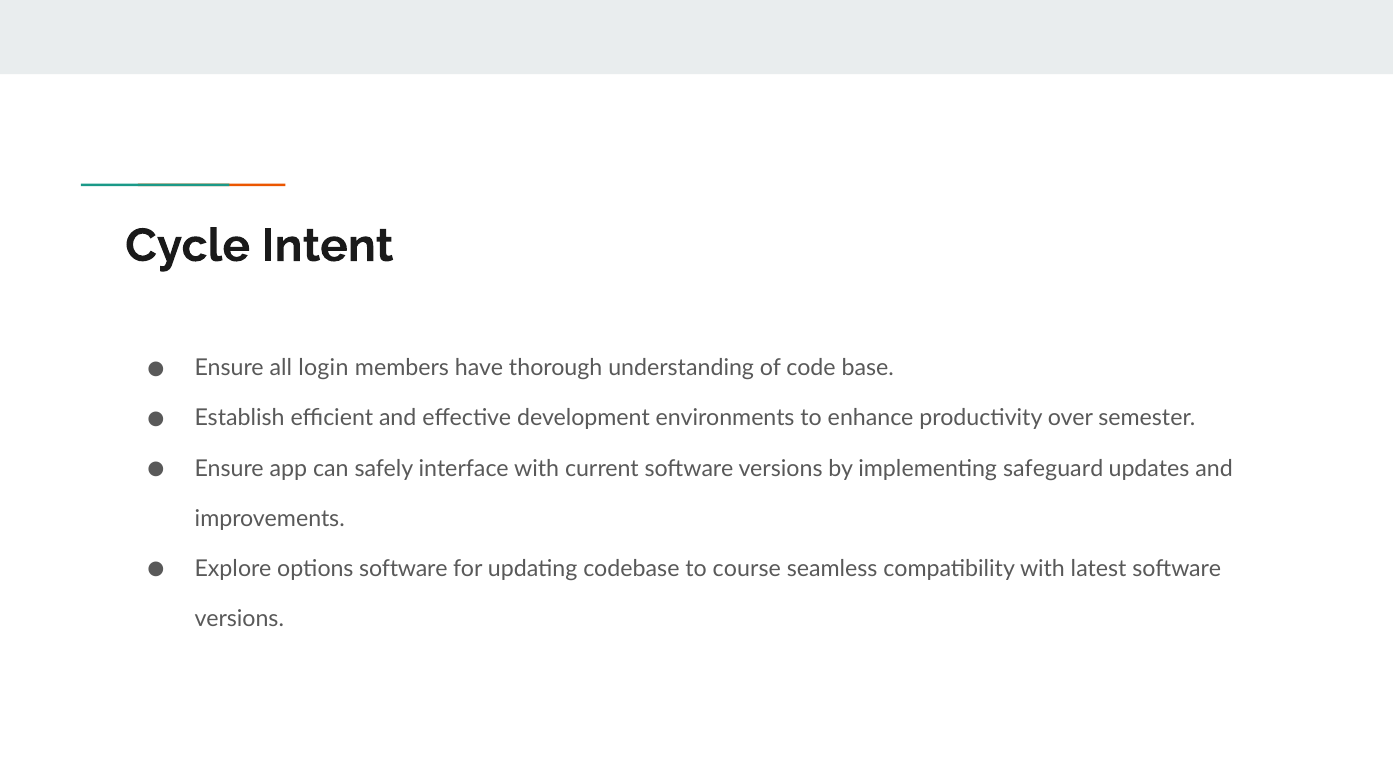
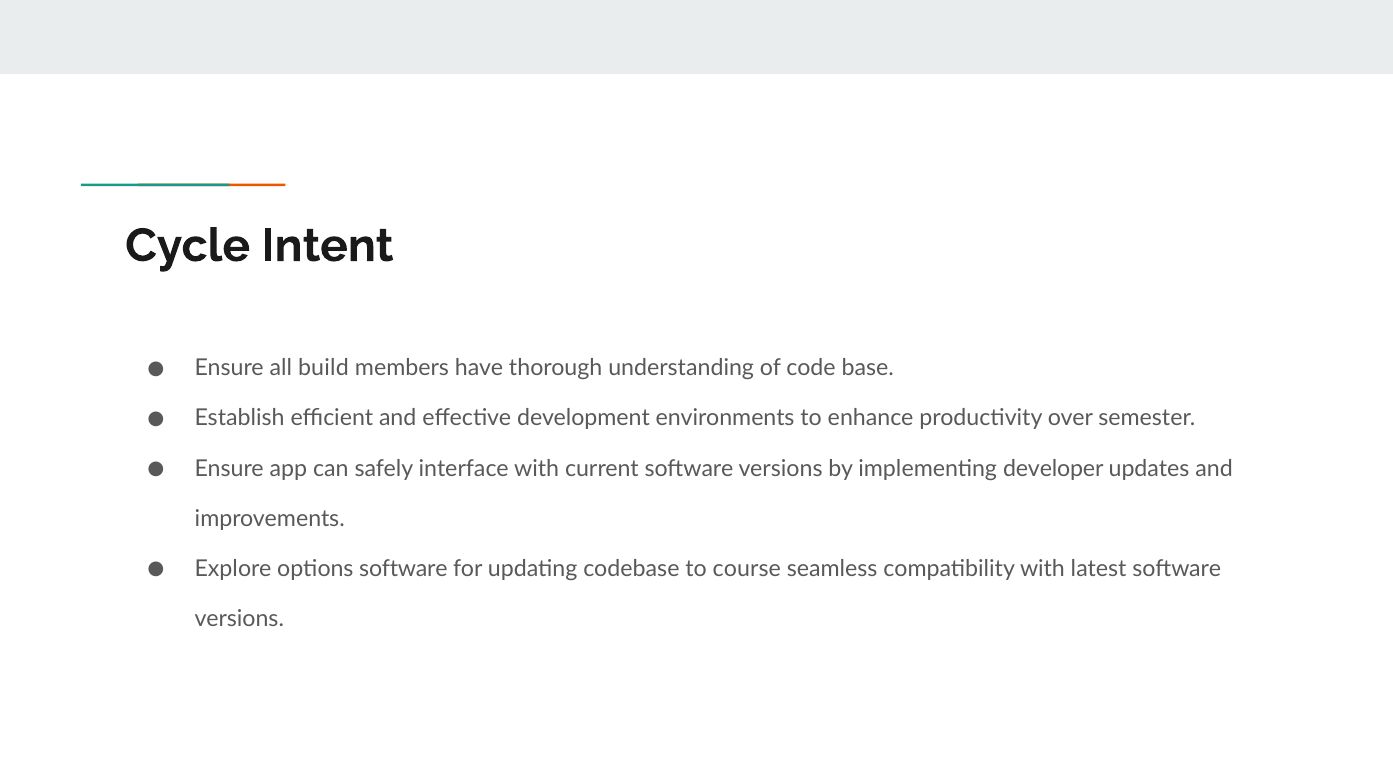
login: login -> build (323, 368)
safeguard: safeguard -> developer (1053, 469)
